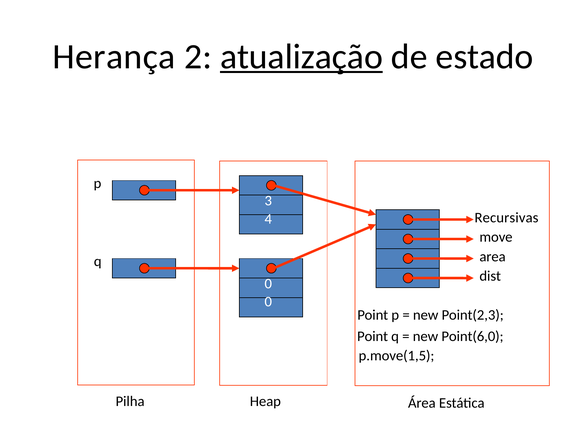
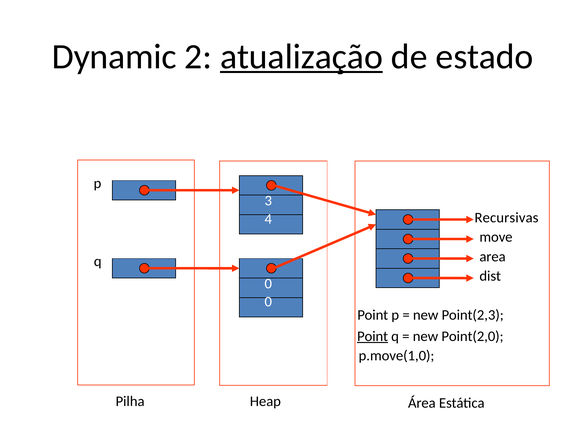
Herança: Herança -> Dynamic (114, 57)
Point underline: none -> present (373, 337)
Point(6,0: Point(6,0 -> Point(2,0 (472, 337)
p.move(1,5: p.move(1,5 -> p.move(1,0 (397, 356)
